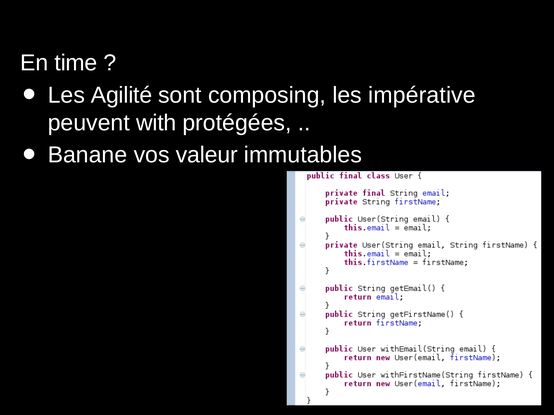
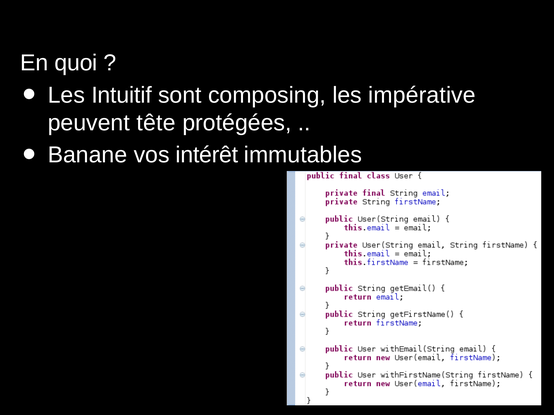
time: time -> quoi (76, 63)
Agilité: Agilité -> Intuitif (122, 95)
with: with -> tête (156, 123)
valeur: valeur -> intérêt (207, 155)
